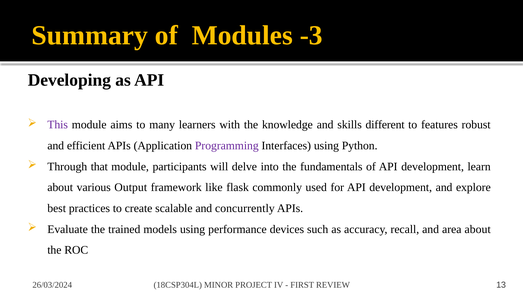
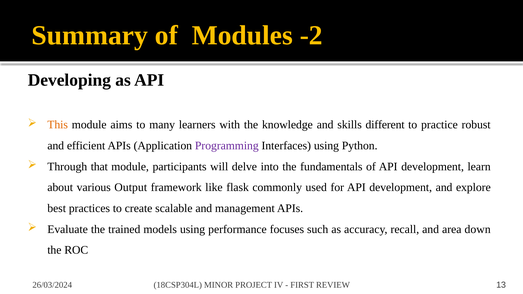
-3: -3 -> -2 (311, 35)
This colour: purple -> orange (58, 125)
features: features -> practice (439, 125)
concurrently: concurrently -> management (245, 208)
devices: devices -> focuses (287, 229)
area about: about -> down (478, 229)
